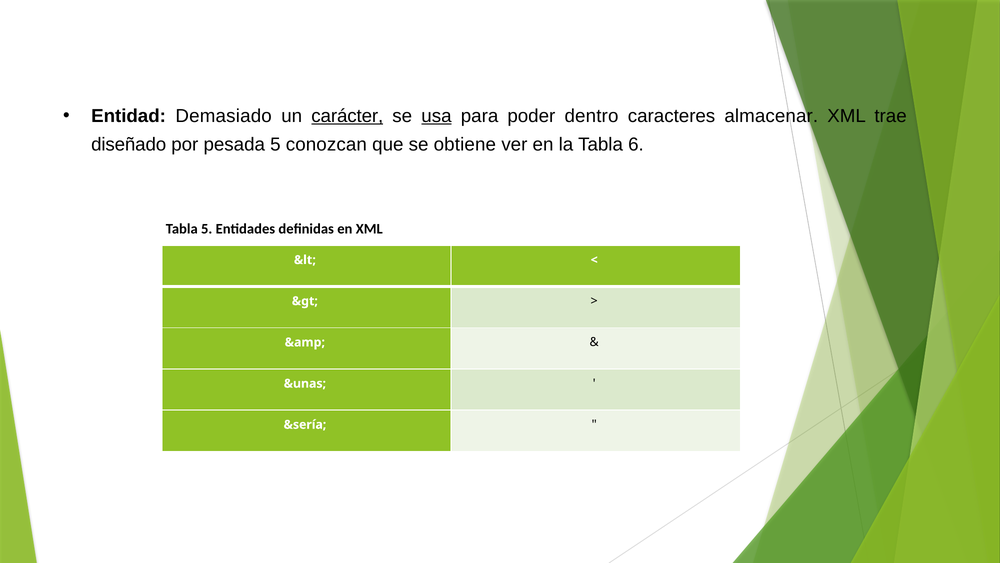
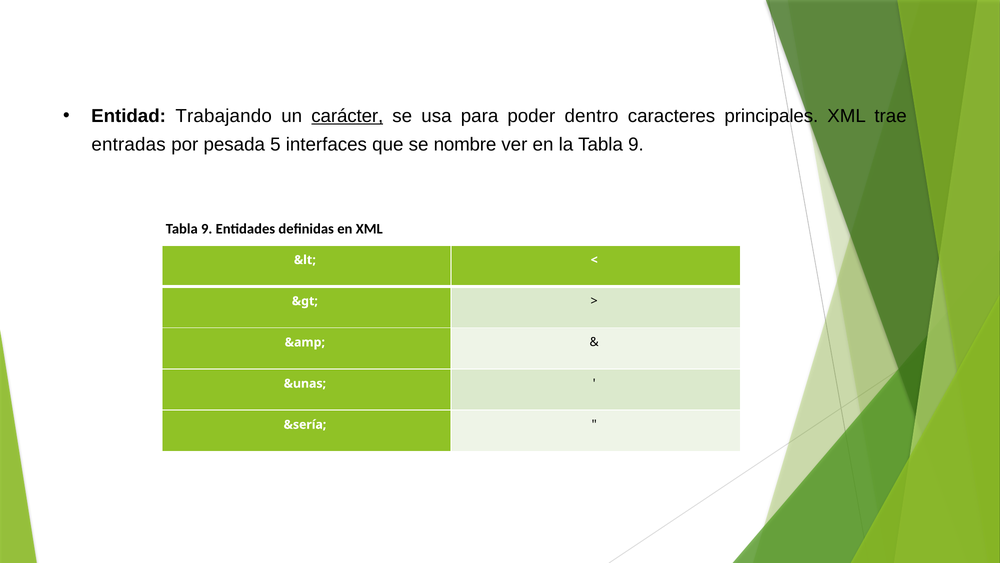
Demasiado: Demasiado -> Trabajando (224, 116)
usa underline: present -> none (436, 116)
almacenar: almacenar -> principales (771, 116)
diseñado: diseñado -> entradas (129, 145)
conozcan: conozcan -> interfaces (326, 145)
obtiene: obtiene -> nombre (465, 145)
la Tabla 6: 6 -> 9 (636, 145)
5: 5 -> 9 (207, 229)
